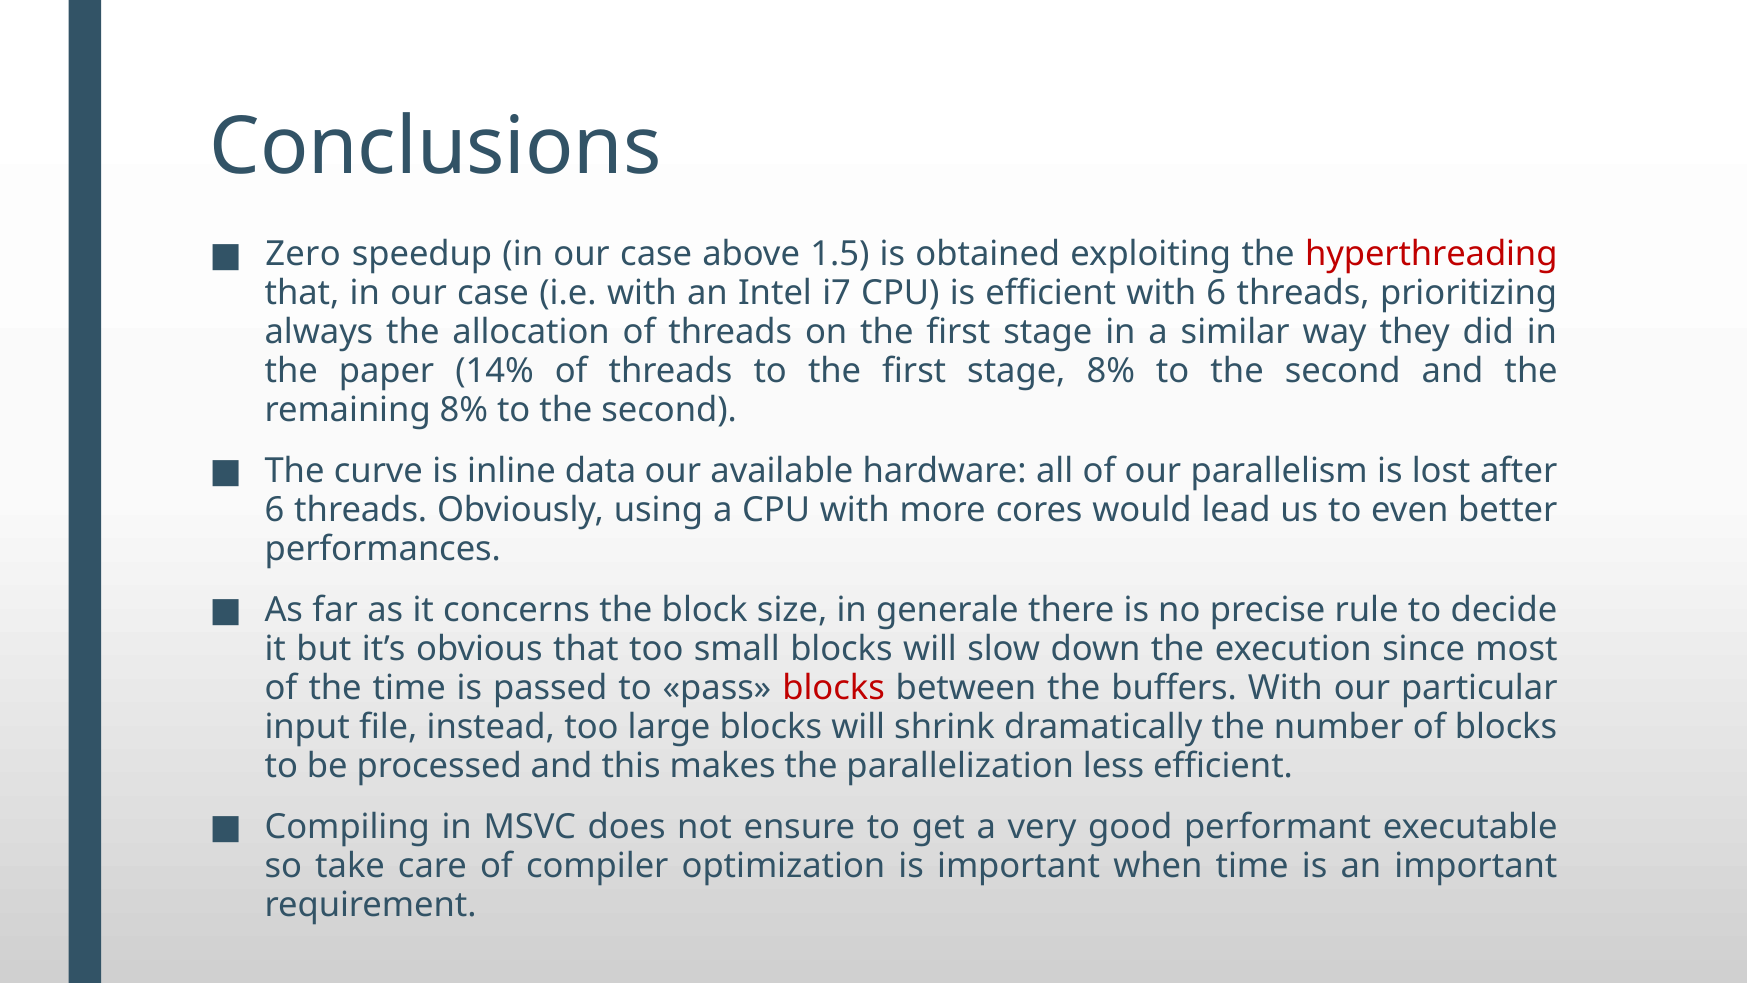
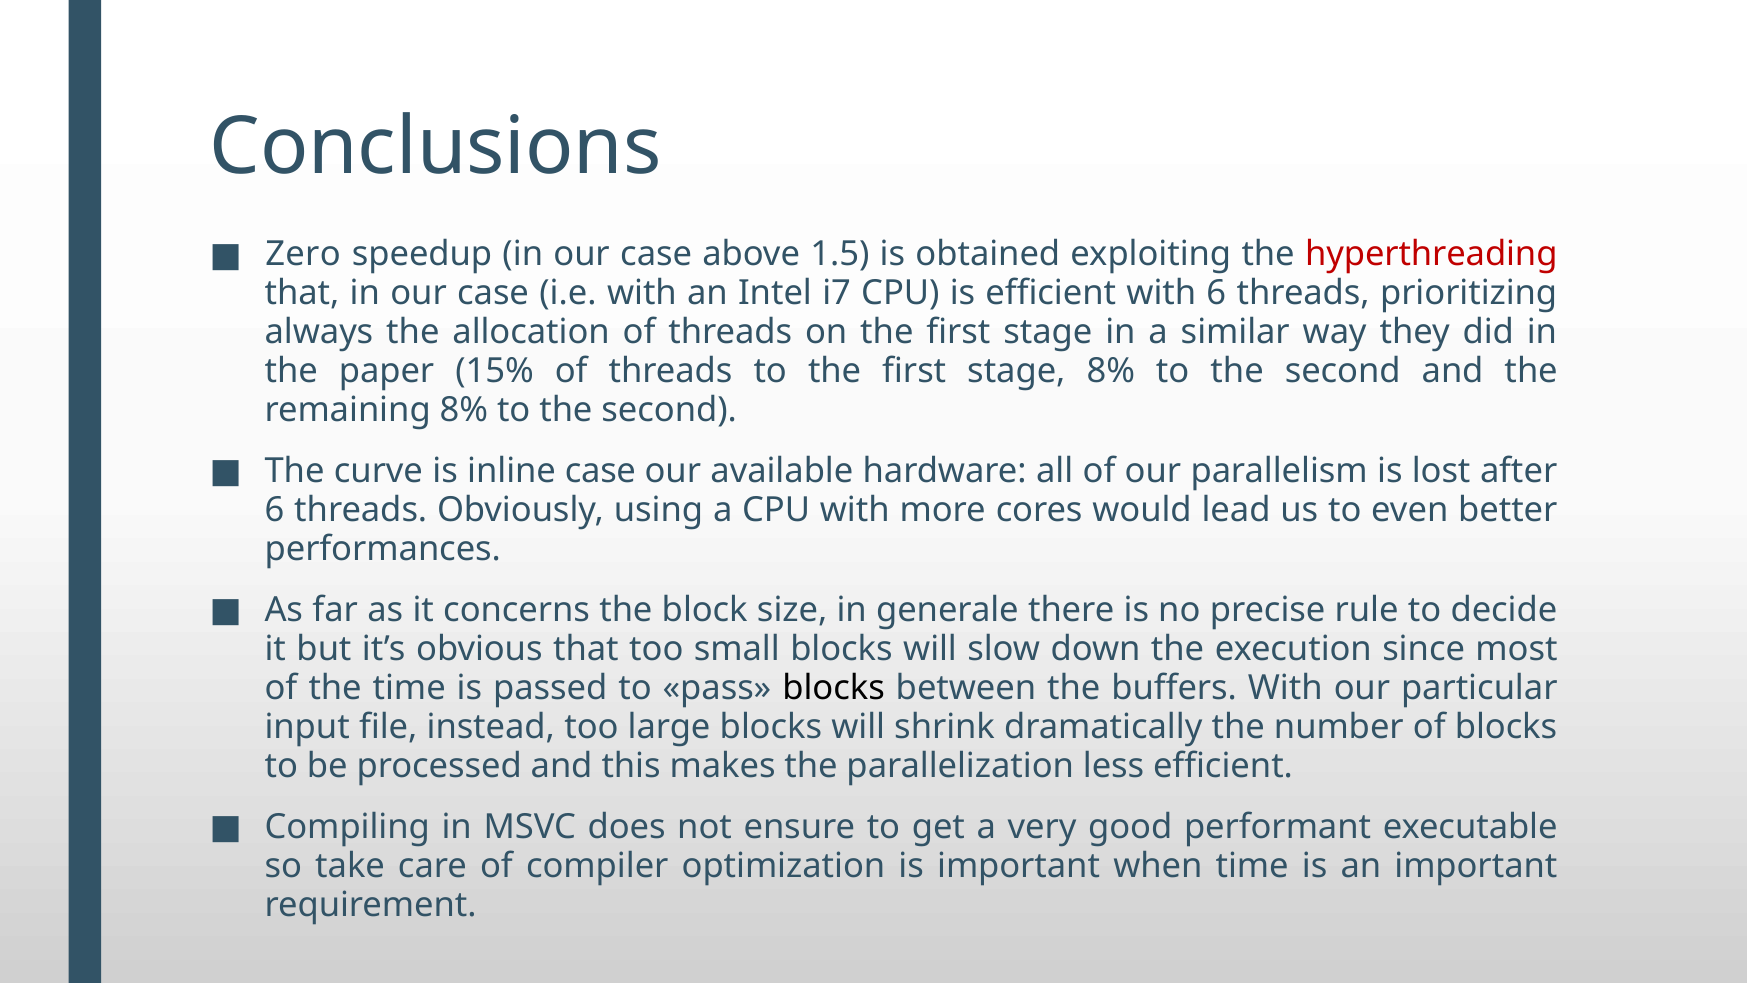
14%: 14% -> 15% (495, 371)
inline data: data -> case (600, 471)
blocks colour: red -> black (834, 688)
